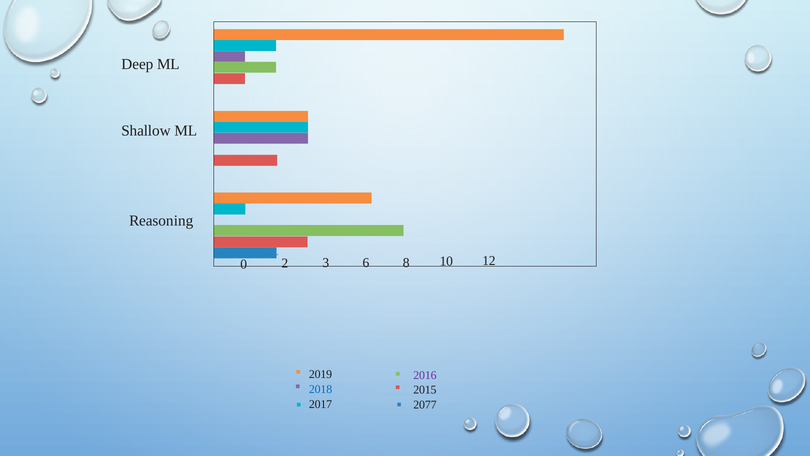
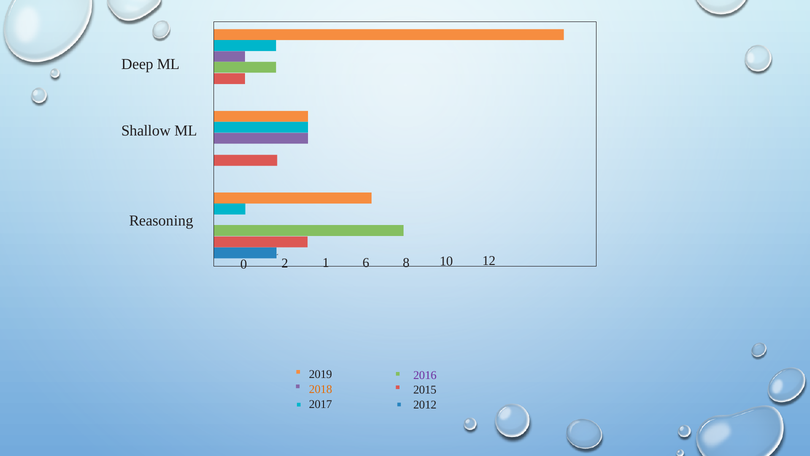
3: 3 -> 1 (326, 263)
2018 colour: blue -> orange (321, 389)
2077: 2077 -> 2012 (425, 404)
